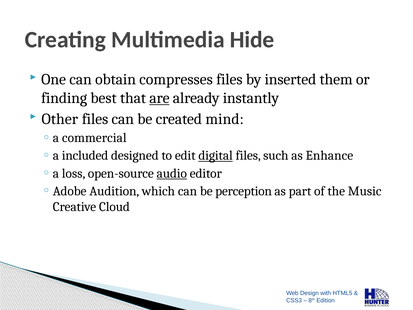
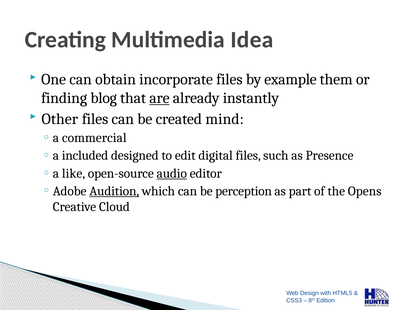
Hide: Hide -> Idea (252, 40)
compresses: compresses -> incorporate (176, 79)
inserted: inserted -> example (290, 79)
best: best -> blog (104, 98)
digital underline: present -> none (216, 155)
Enhance: Enhance -> Presence (330, 155)
loss: loss -> like (74, 173)
Audition underline: none -> present (114, 191)
Music: Music -> Opens (365, 191)
